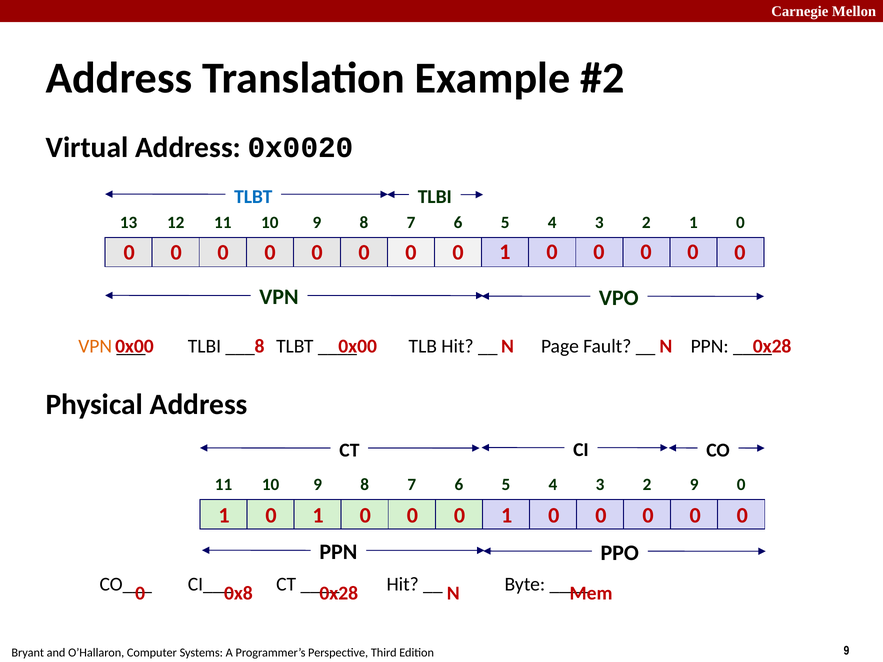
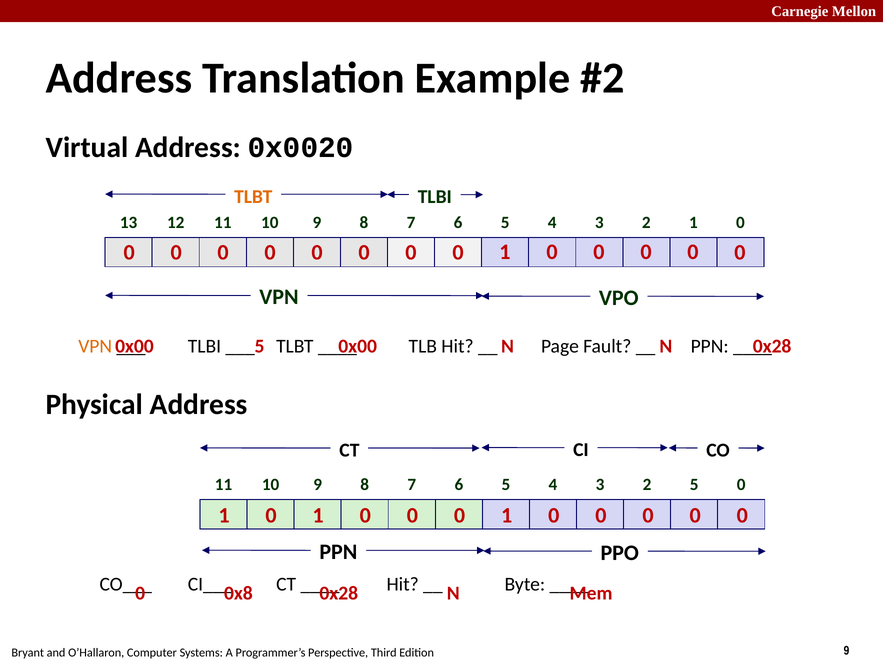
TLBT colour: blue -> orange (253, 197)
8: 8 -> 5 (259, 347)
2 9: 9 -> 5 (694, 485)
